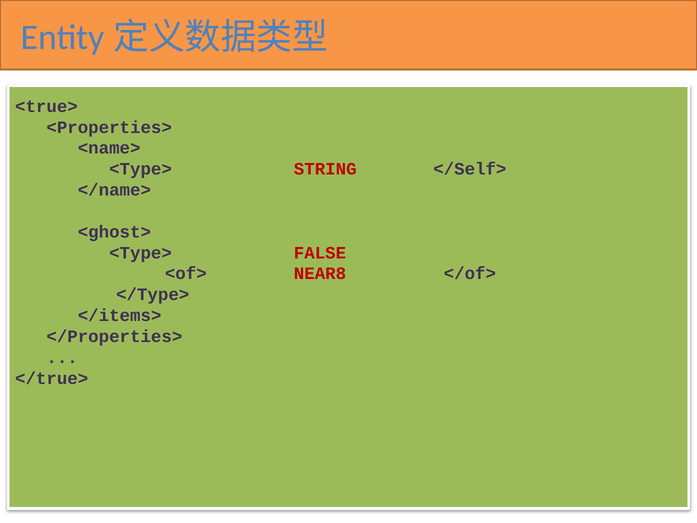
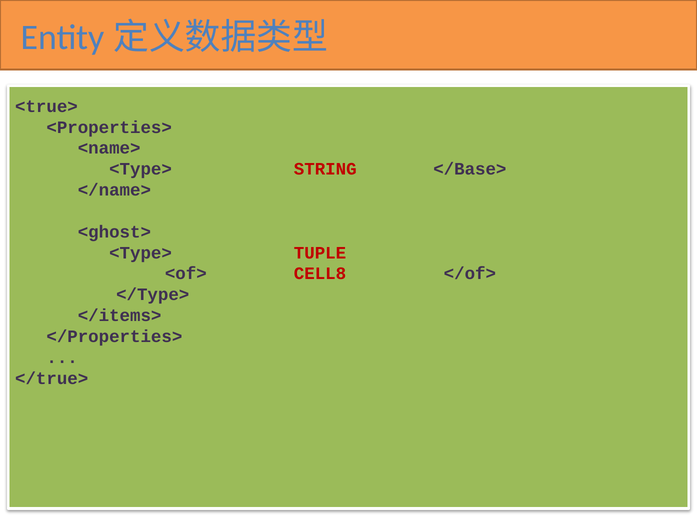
</Self>: </Self> -> </Base> (470, 169)
FALSE: FALSE -> TUPLE (320, 253)
NEAR8: NEAR8 -> CELL8 (320, 274)
